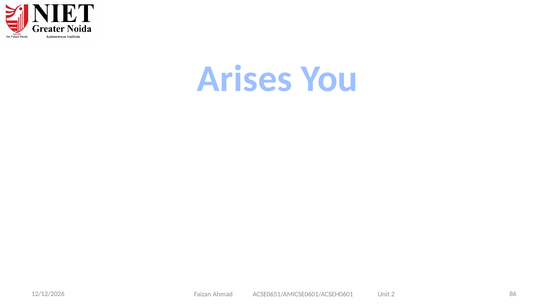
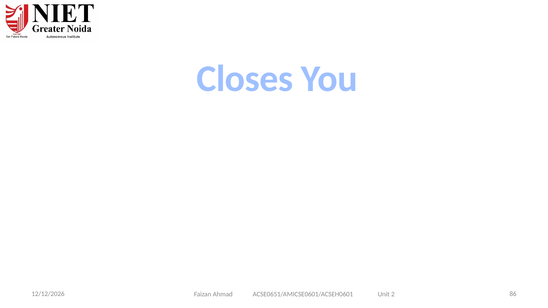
Arises: Arises -> Closes (245, 79)
